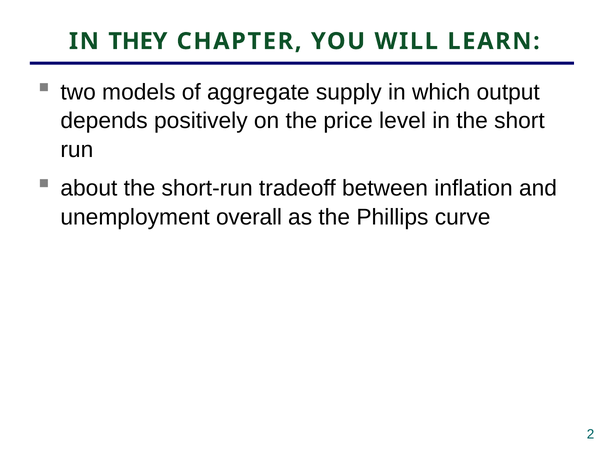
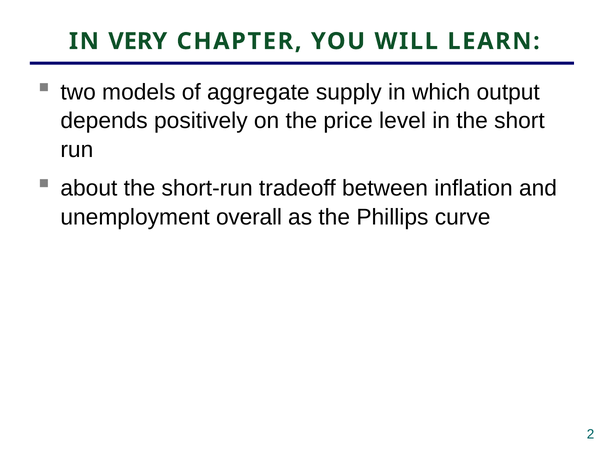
THEY: THEY -> VERY (138, 41)
